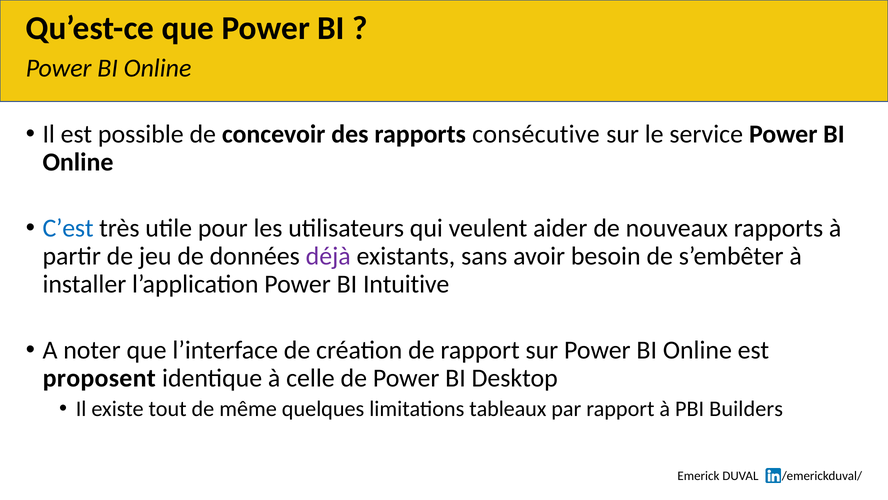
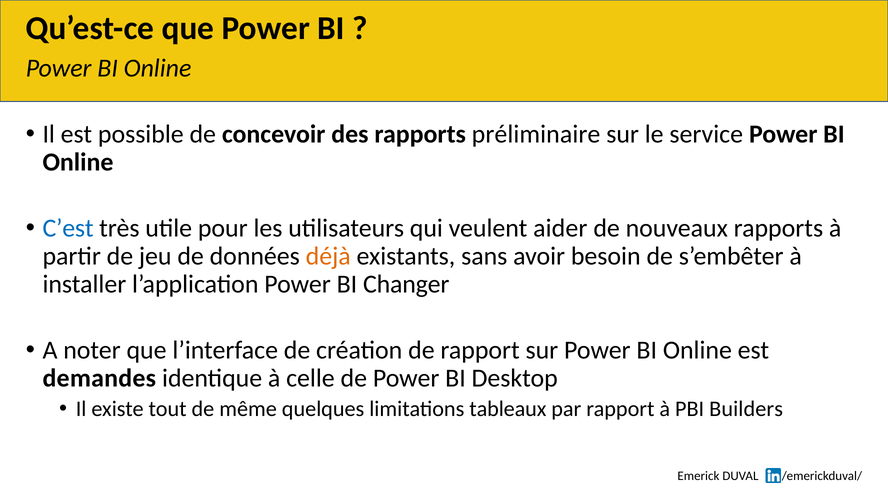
consécutive: consécutive -> préliminaire (536, 134)
déjà colour: purple -> orange (328, 256)
Intuitive: Intuitive -> Changer (406, 284)
proposent: proposent -> demandes (99, 378)
